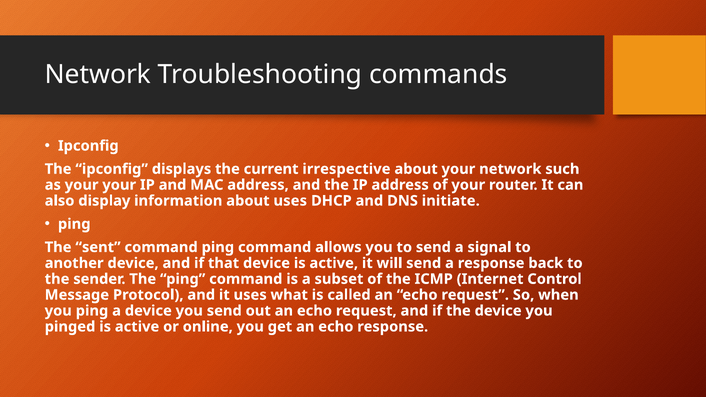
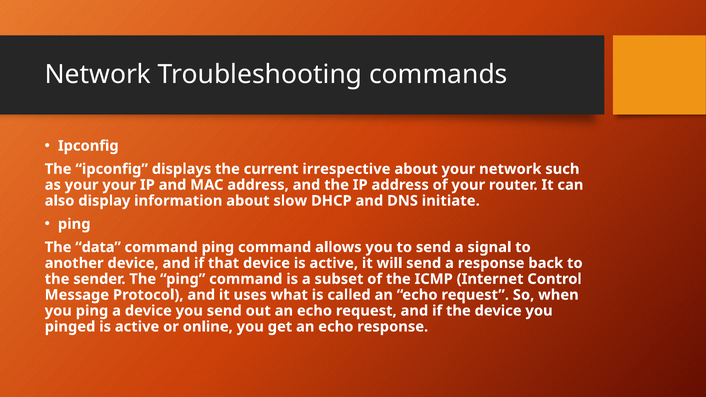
about uses: uses -> slow (290, 201)
sent: sent -> data (98, 247)
